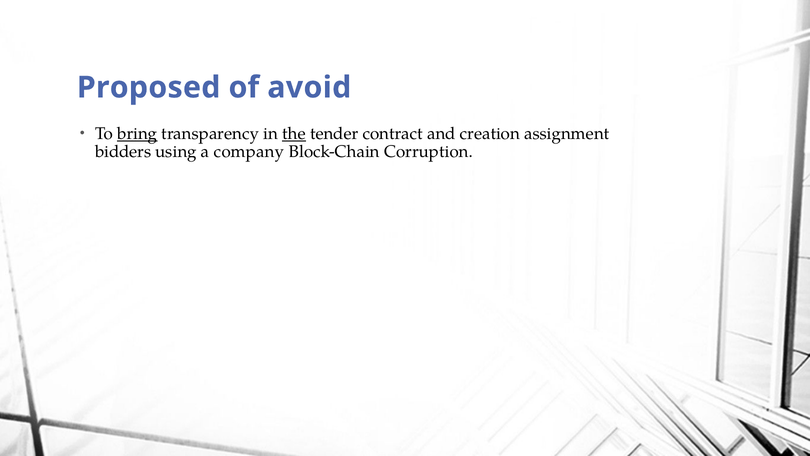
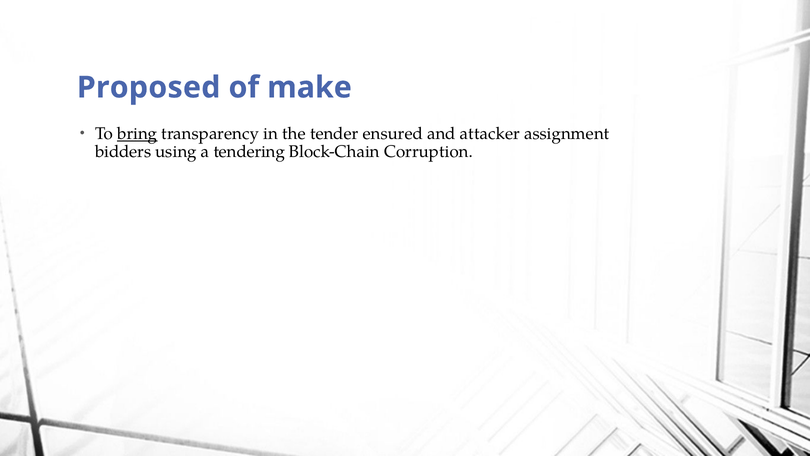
avoid: avoid -> make (309, 87)
the underline: present -> none (294, 134)
contract: contract -> ensured (393, 134)
creation: creation -> attacker (490, 134)
company: company -> tendering (249, 152)
